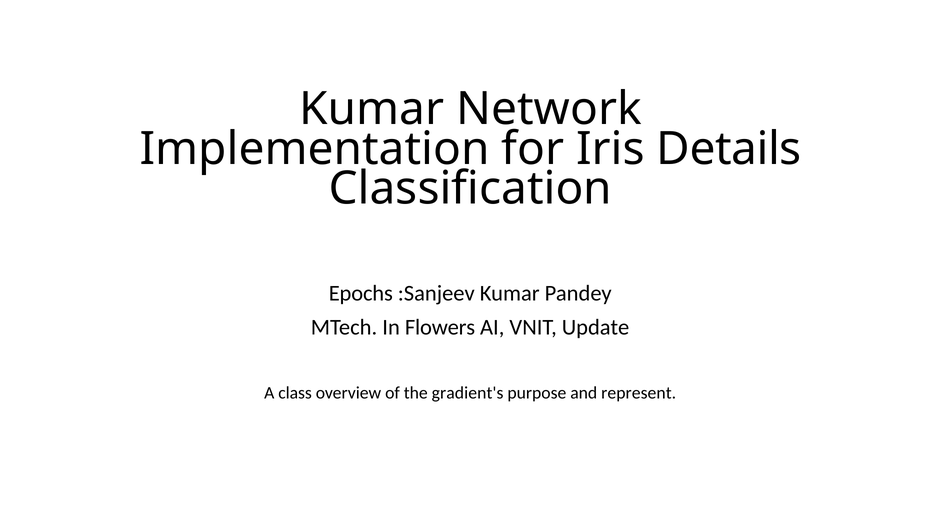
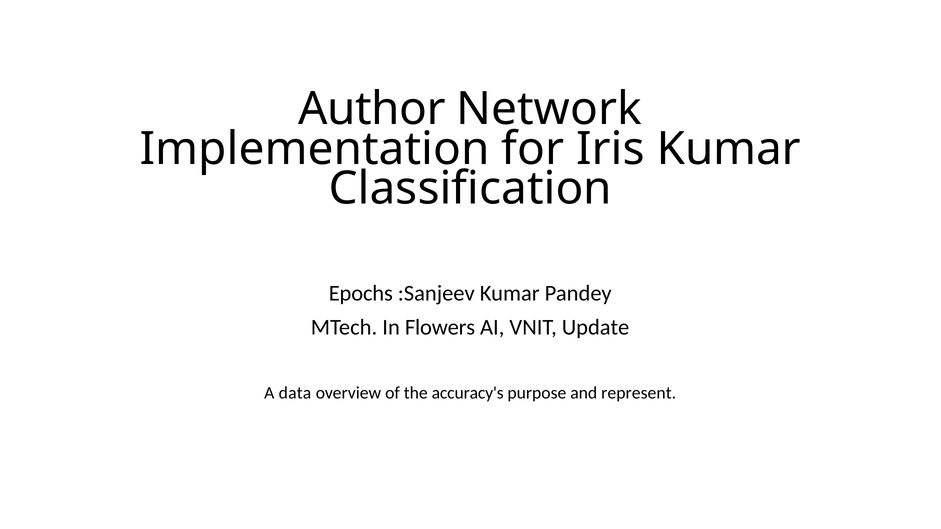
Kumar: Kumar -> Author (372, 109)
Iris Details: Details -> Kumar (729, 149)
class: class -> data (295, 393)
gradient's: gradient's -> accuracy's (468, 393)
